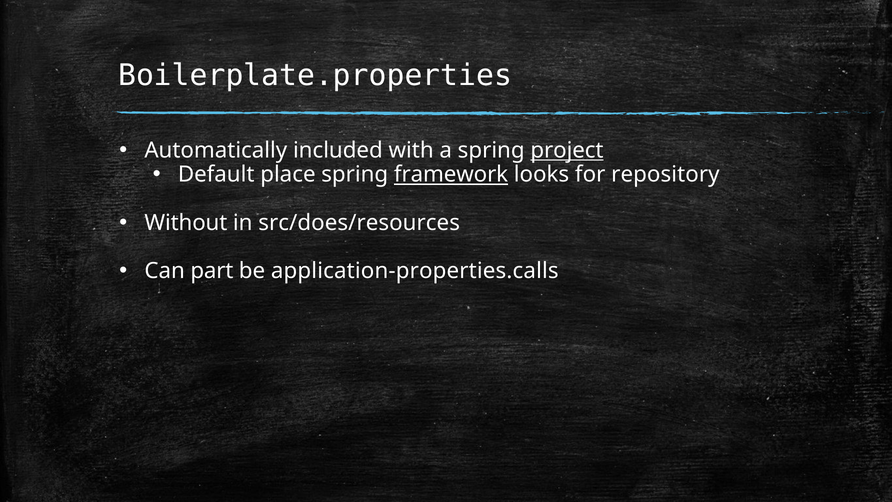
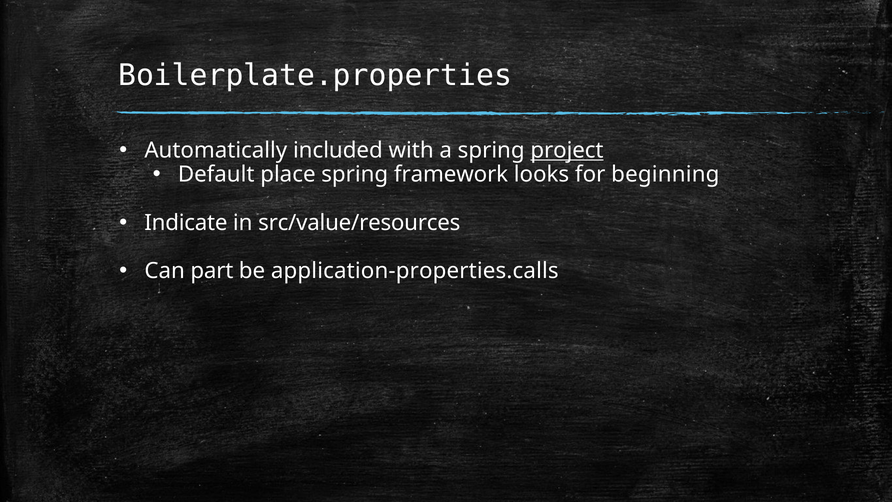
framework underline: present -> none (451, 174)
repository: repository -> beginning (665, 174)
Without: Without -> Indicate (186, 223)
src/does/resources: src/does/resources -> src/value/resources (359, 223)
